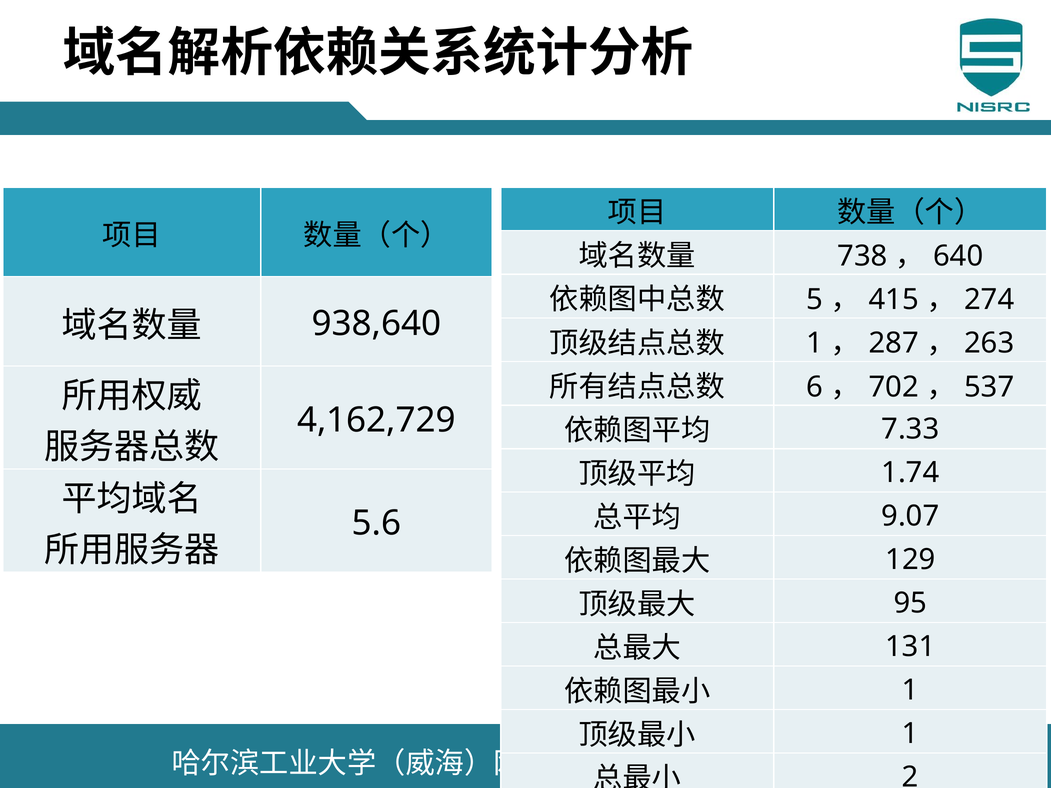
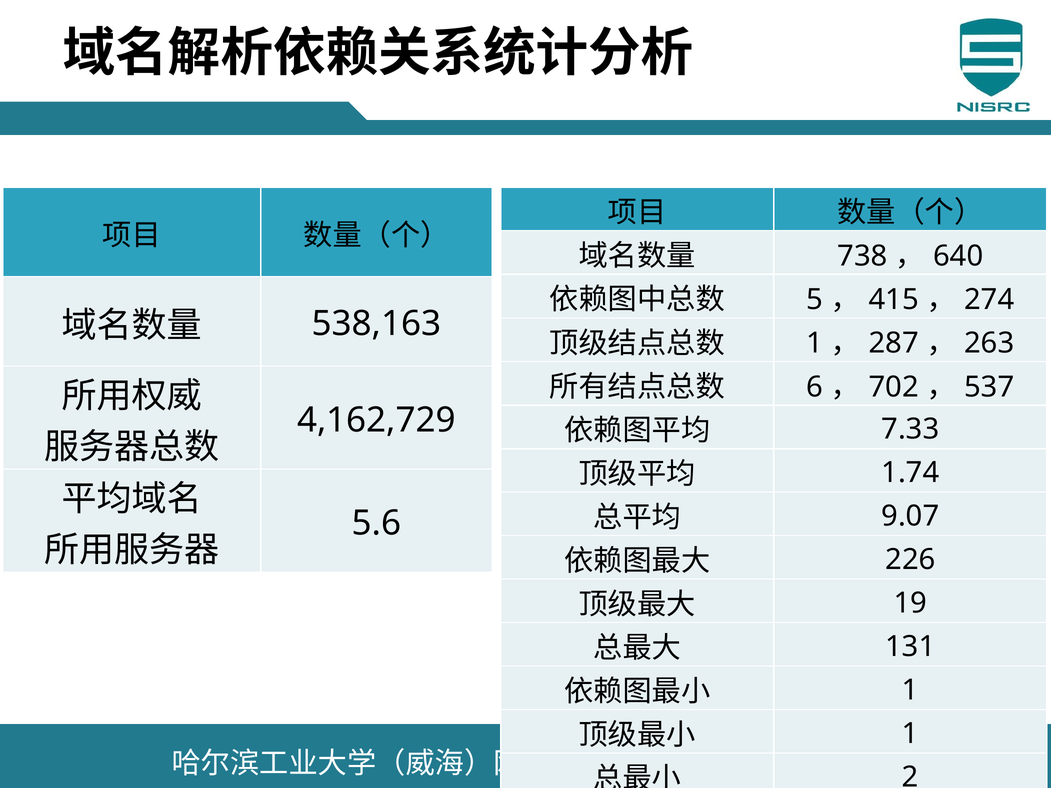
938,640: 938,640 -> 538,163 (376, 324)
129: 129 -> 226 (910, 560)
95: 95 -> 19 (910, 603)
